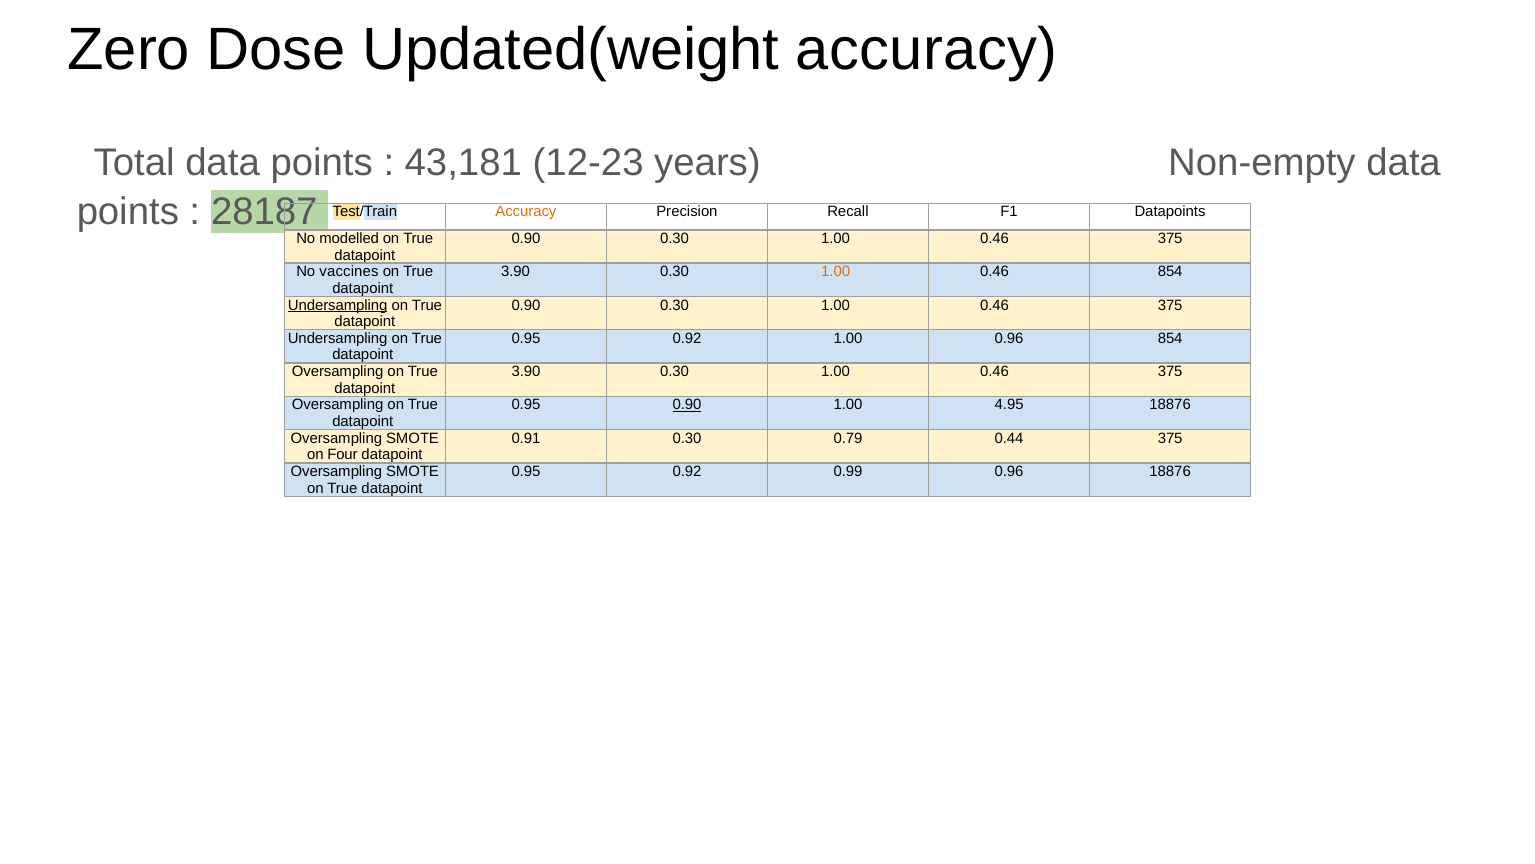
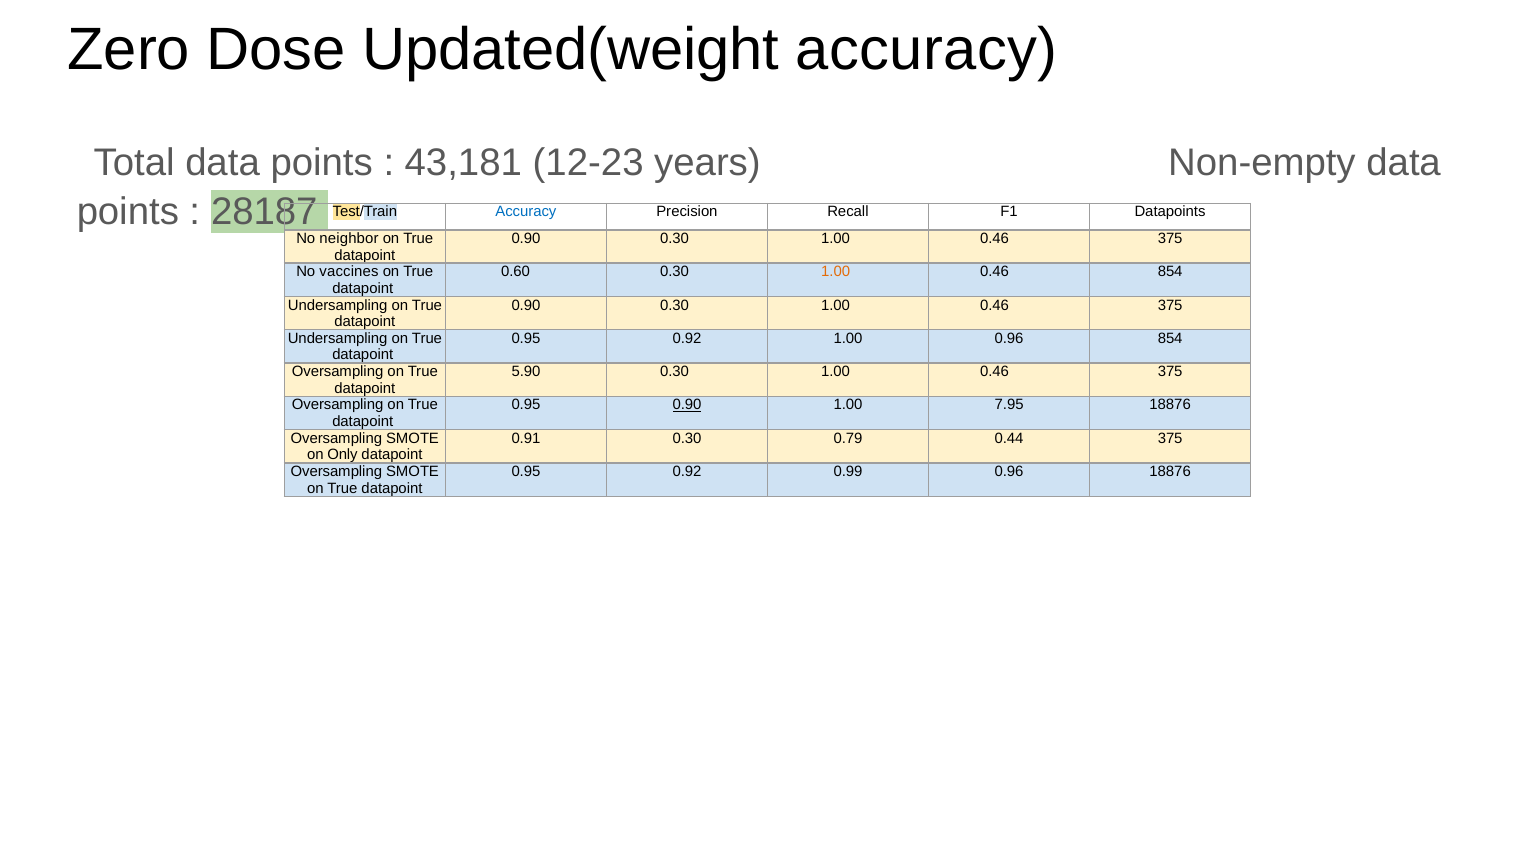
Accuracy colour: orange -> blue (526, 212)
modelled: modelled -> neighbor (349, 238)
3.90: 3.90 -> 0.60 (516, 272)
Undersampling underline: present -> none (338, 305)
3.90: 3.90 -> 5.90 (526, 372)
4.95: 4.95 -> 7.95 (1009, 405)
Four: Four -> Only (342, 455)
